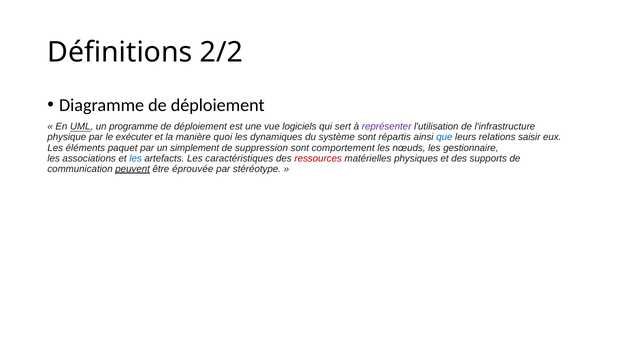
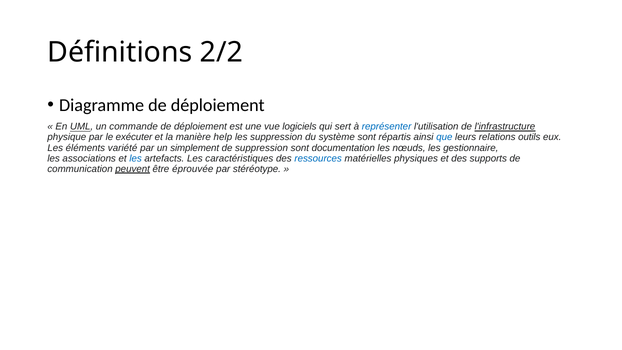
programme: programme -> commande (134, 127)
représenter colour: purple -> blue (387, 127)
l'infrastructure underline: none -> present (505, 127)
quoi: quoi -> help (223, 137)
les dynamiques: dynamiques -> suppression (276, 137)
saisir: saisir -> outils (529, 137)
paquet: paquet -> variété (123, 148)
comportement: comportement -> documentation (343, 148)
ressources colour: red -> blue (318, 158)
